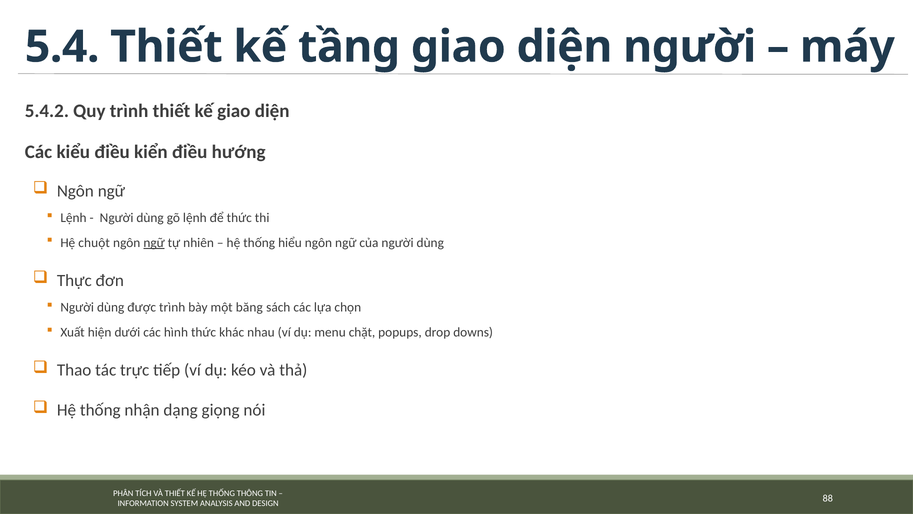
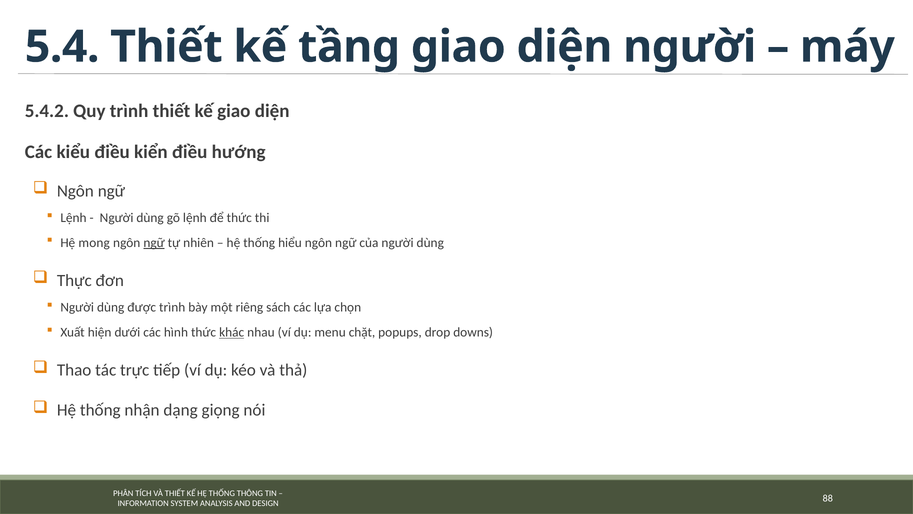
chuột: chuột -> mong (94, 243)
băng: băng -> riêng (249, 307)
khác underline: none -> present (232, 332)
